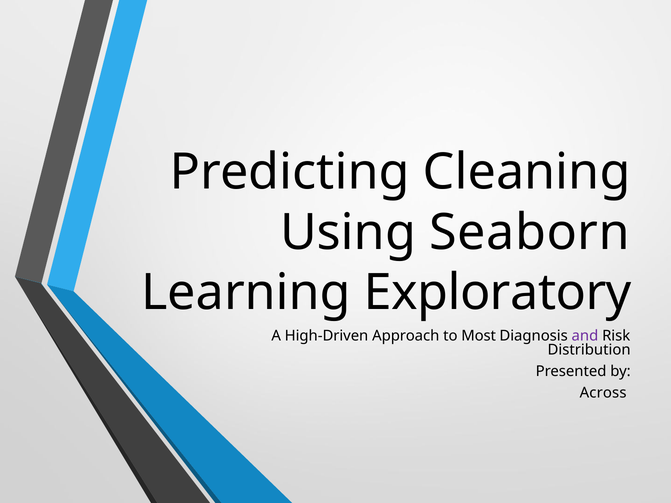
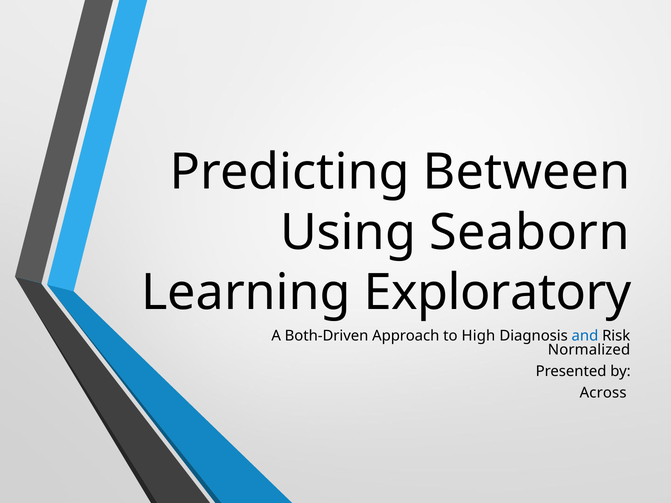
Cleaning: Cleaning -> Between (527, 172)
High-Driven: High-Driven -> Both-Driven (327, 336)
Most: Most -> High (478, 336)
and colour: purple -> blue (585, 336)
Distribution: Distribution -> Normalized (589, 350)
